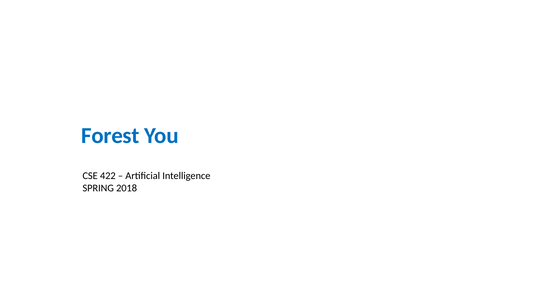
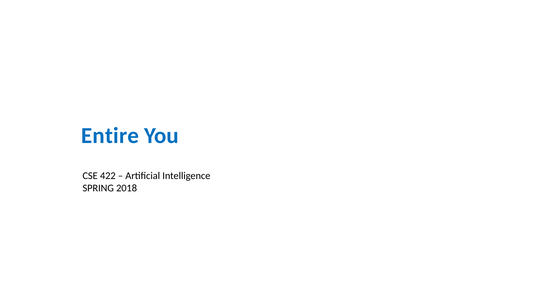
Forest: Forest -> Entire (110, 136)
